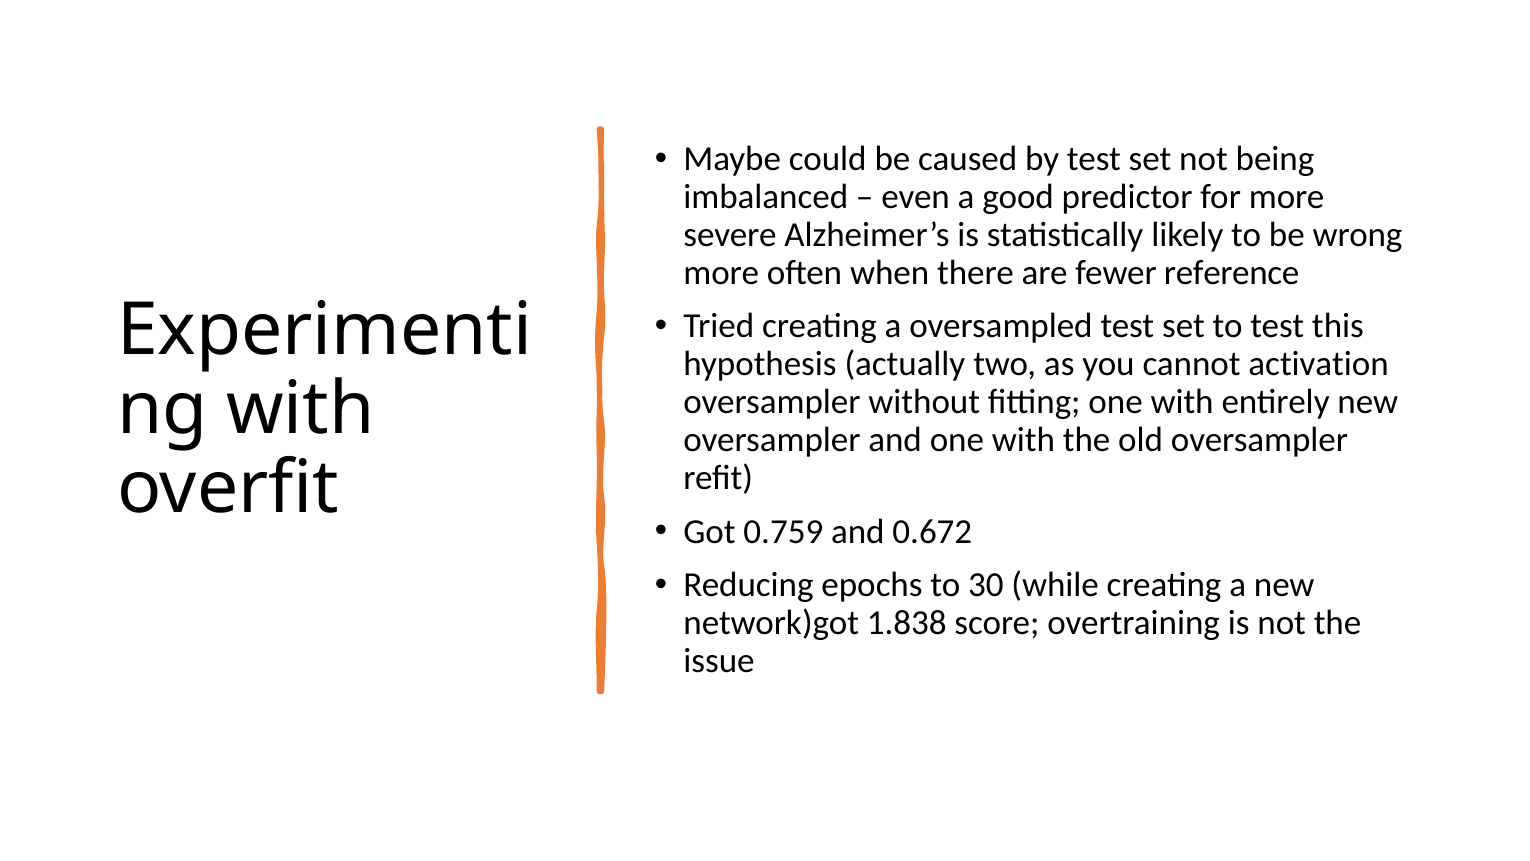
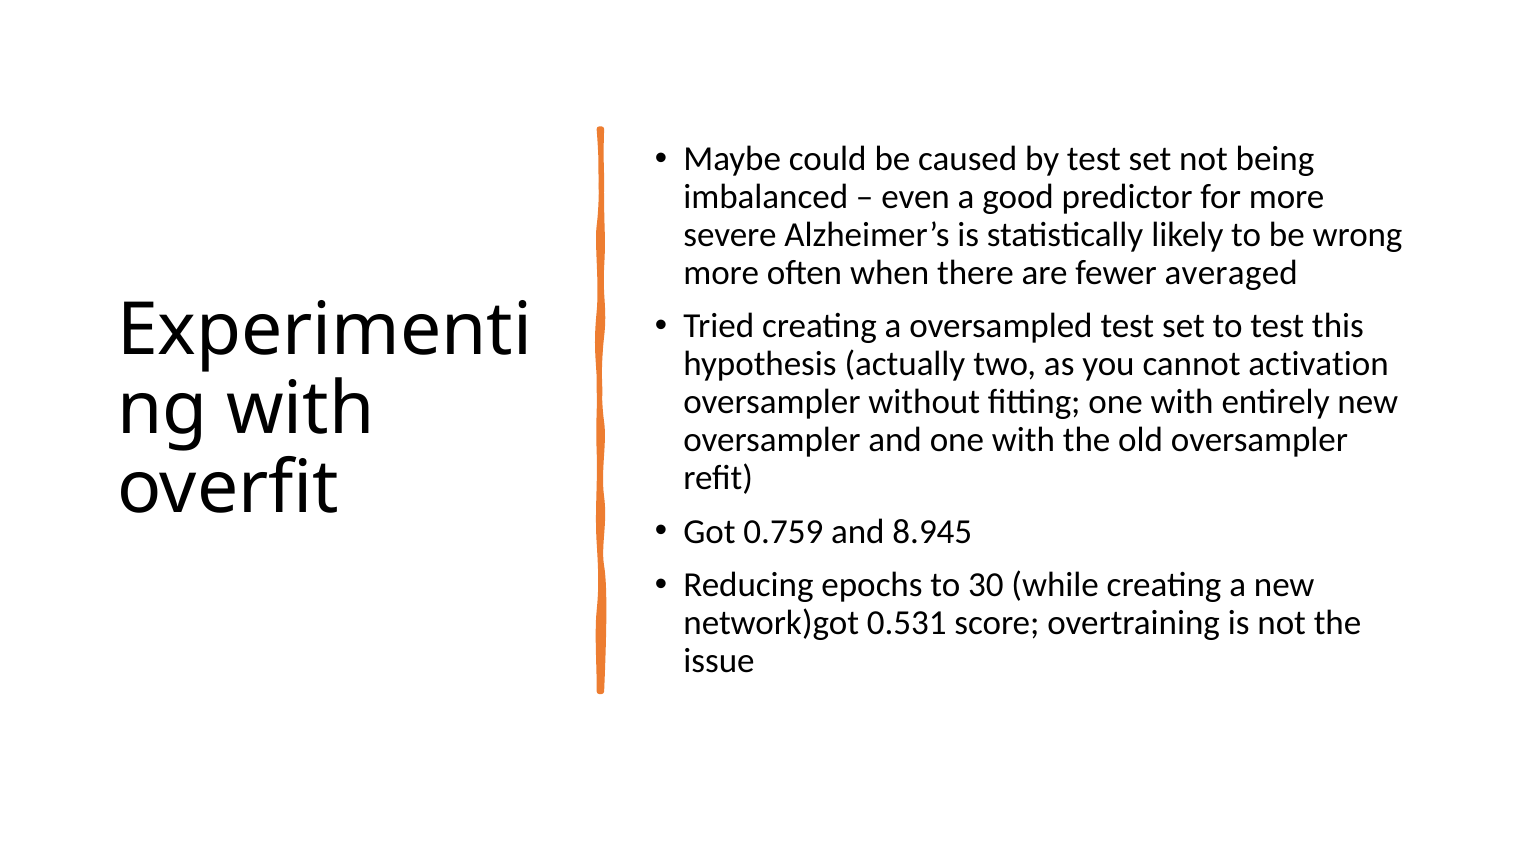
reference: reference -> averaged (1231, 273)
0.672: 0.672 -> 8.945 (932, 531)
1.838: 1.838 -> 0.531 (907, 623)
